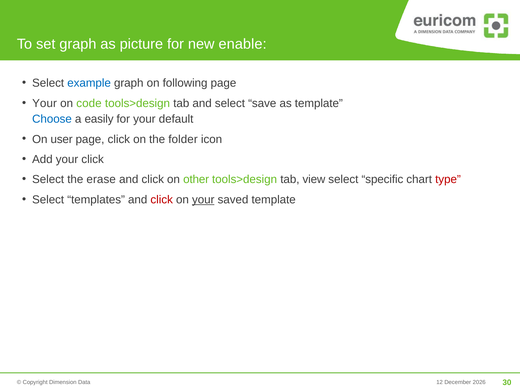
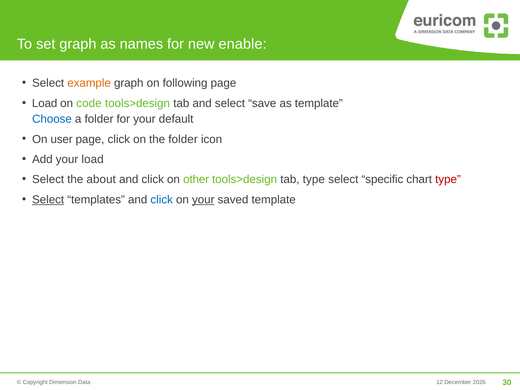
picture: picture -> names (141, 44)
example colour: blue -> orange (89, 83)
Your: Your -> Load (45, 103)
a easily: easily -> folder (99, 119)
your click: click -> load (93, 159)
erase: erase -> about (101, 179)
tab view: view -> type (314, 179)
Select underline: none -> present (48, 200)
click colour: red -> blue (162, 200)
